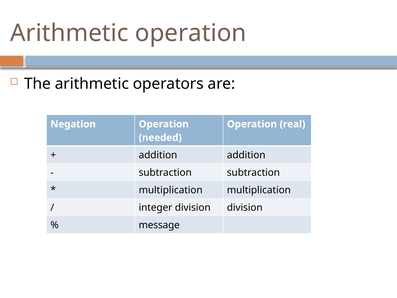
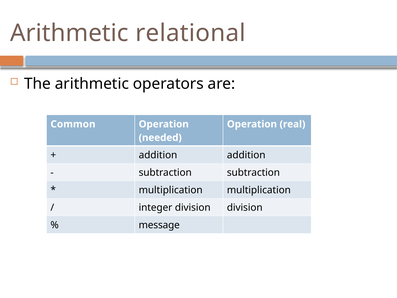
Arithmetic operation: operation -> relational (191, 33)
Negation: Negation -> Common (73, 124)
